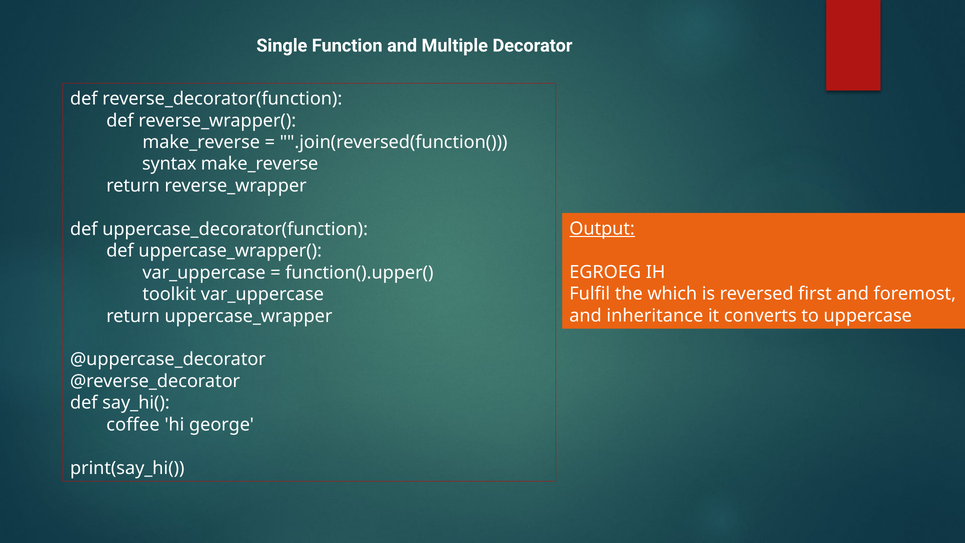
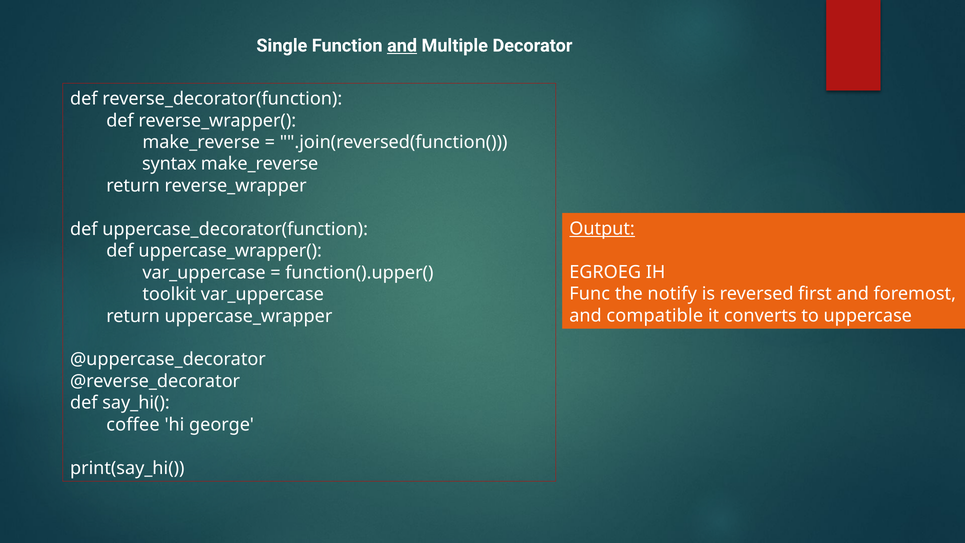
and underline: none -> present (402, 46)
Fulfil: Fulfil -> Func (590, 294)
which: which -> notify (672, 294)
inheritance: inheritance -> compatible (655, 315)
